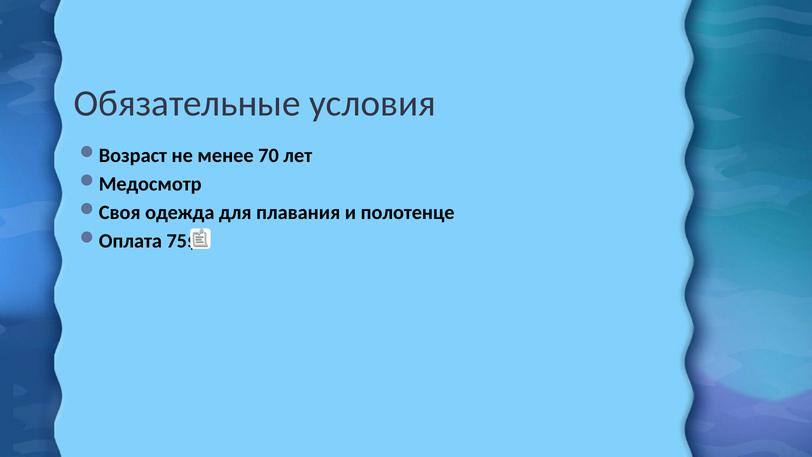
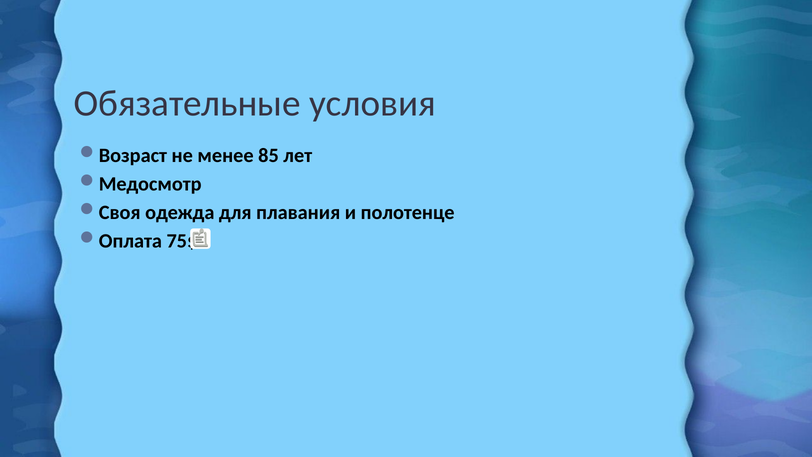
70: 70 -> 85 (269, 156)
